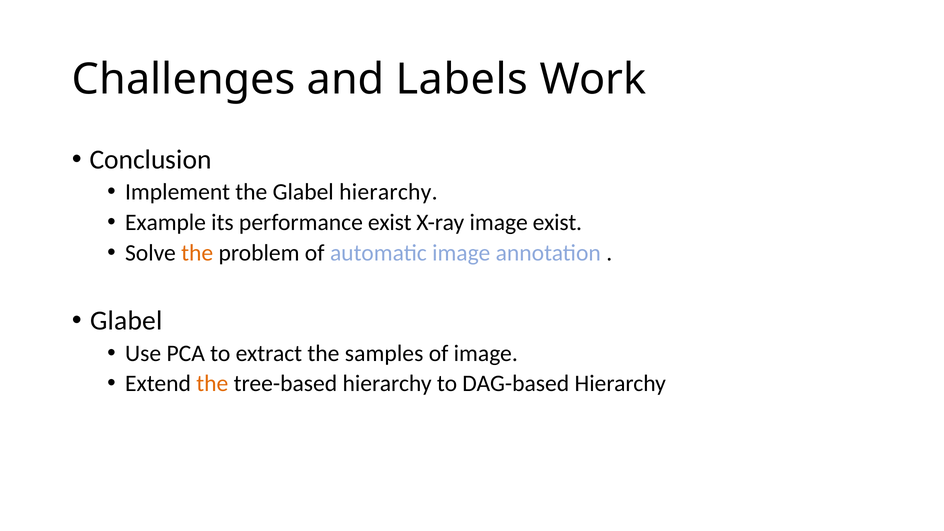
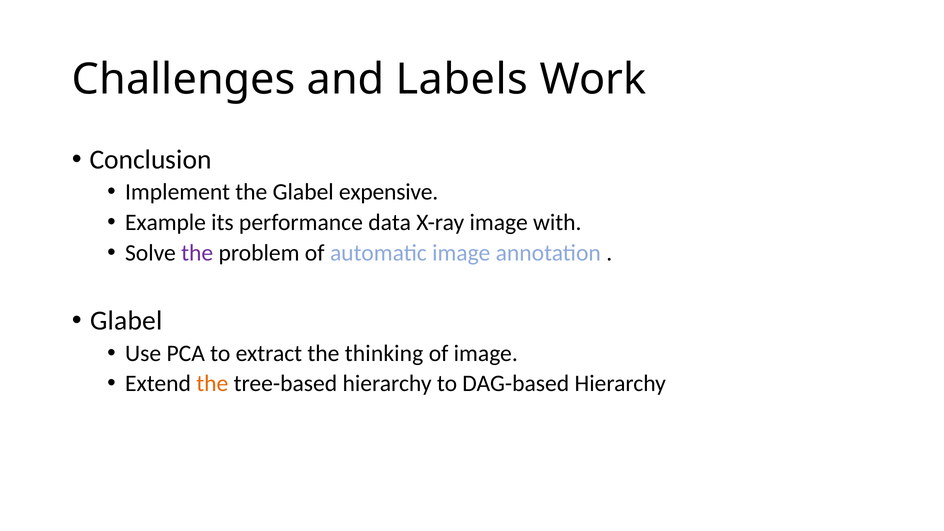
Glabel hierarchy: hierarchy -> expensive (389, 192)
performance exist: exist -> data (390, 223)
image exist: exist -> with (557, 223)
the colour: orange -> purple (197, 253)
samples: samples -> thinking (384, 353)
